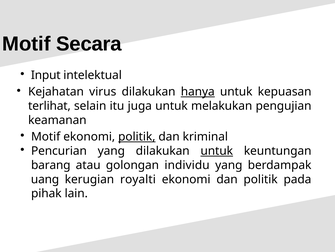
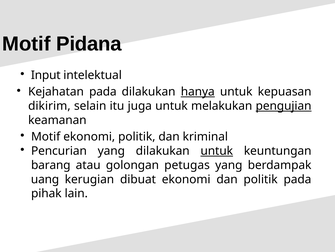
Secara: Secara -> Pidana (89, 44)
Kejahatan virus: virus -> pada (103, 92)
terlihat: terlihat -> dikirim (49, 106)
pengujian underline: none -> present (284, 106)
politik underline: present -> none (137, 136)
individu: individu -> petugas (187, 165)
royalti: royalti -> dibuat (138, 179)
